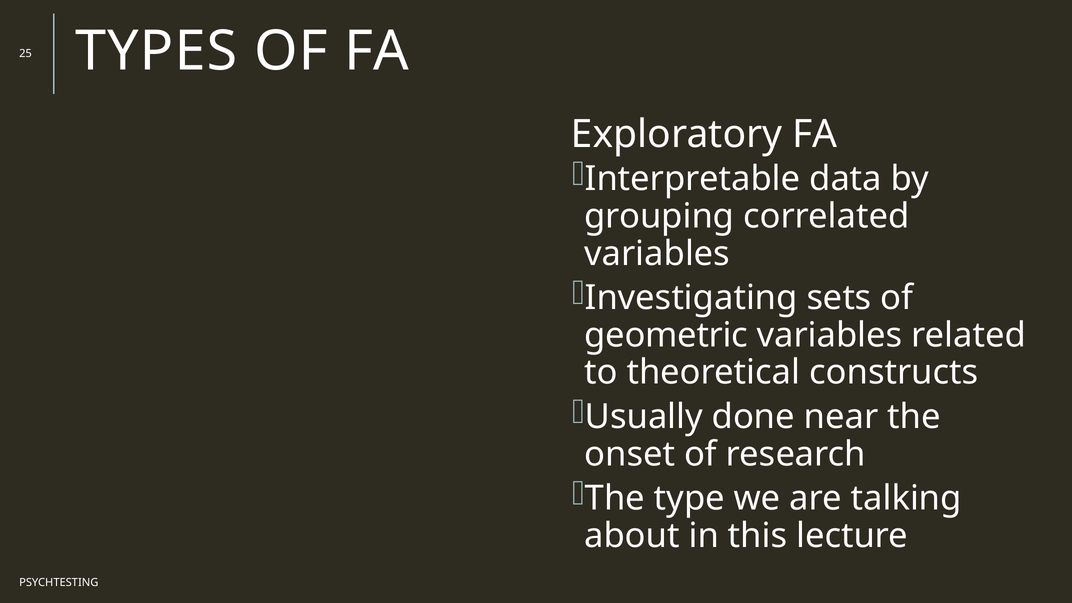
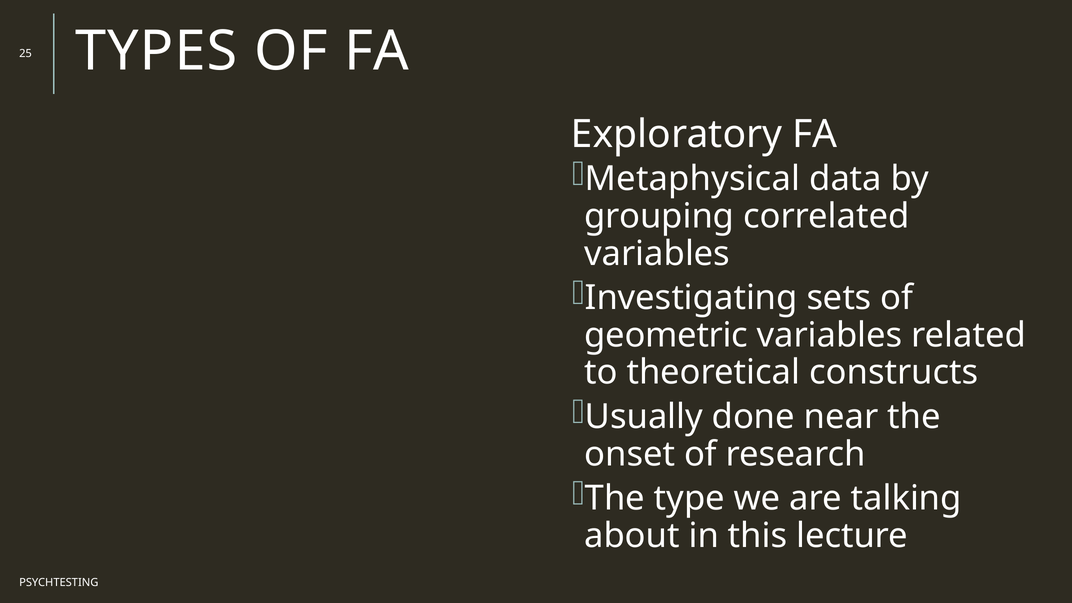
Interpretable: Interpretable -> Metaphysical (693, 179)
